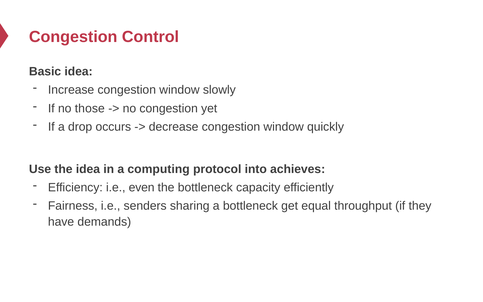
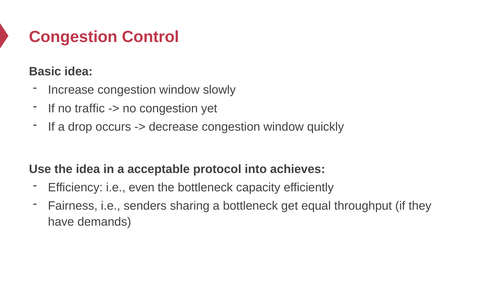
those: those -> traffic (90, 108)
computing: computing -> acceptable (159, 169)
